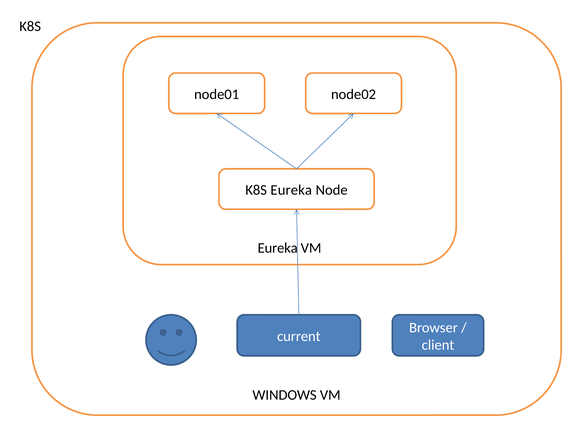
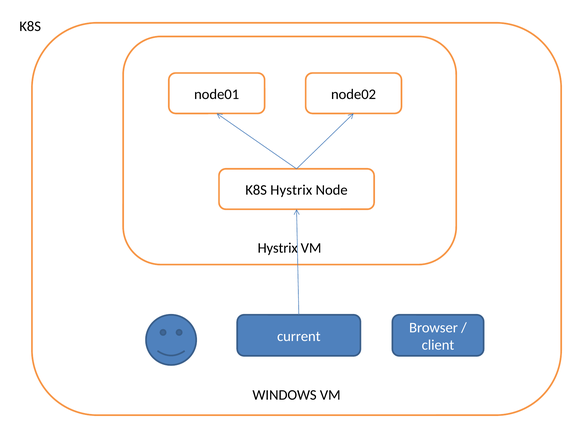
K8S Eureka: Eureka -> Hystrix (291, 190)
Eureka: Eureka -> Hystrix (278, 248)
